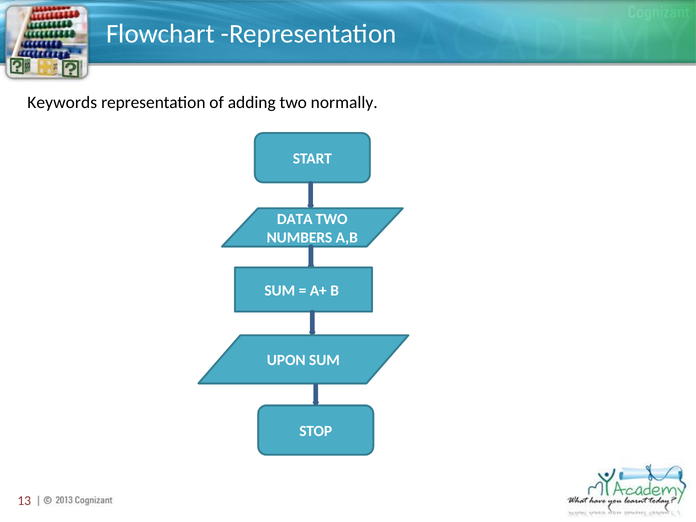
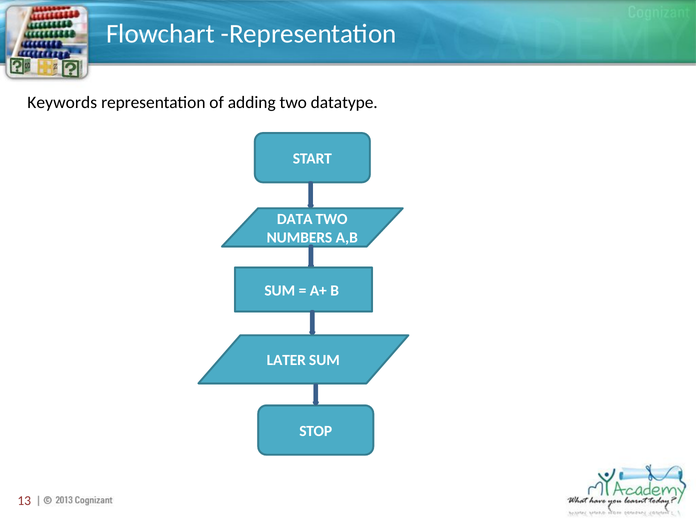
normally: normally -> datatype (344, 103)
UPON: UPON -> LATER (286, 360)
